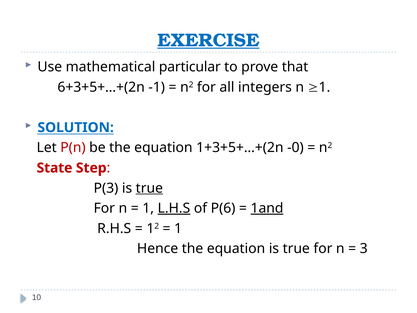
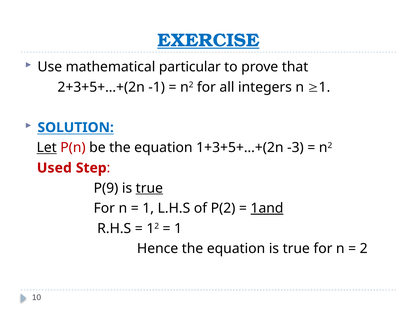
6+3+5+…+(2n: 6+3+5+…+(2n -> 2+3+5+…+(2n (101, 87)
Let underline: none -> present (47, 148)
-0: -0 -> -3 (295, 148)
State: State -> Used (54, 168)
P(3: P(3 -> P(9 (106, 188)
L.H.S underline: present -> none (174, 208)
P(6: P(6 -> P(2 (223, 208)
3: 3 -> 2 (364, 248)
